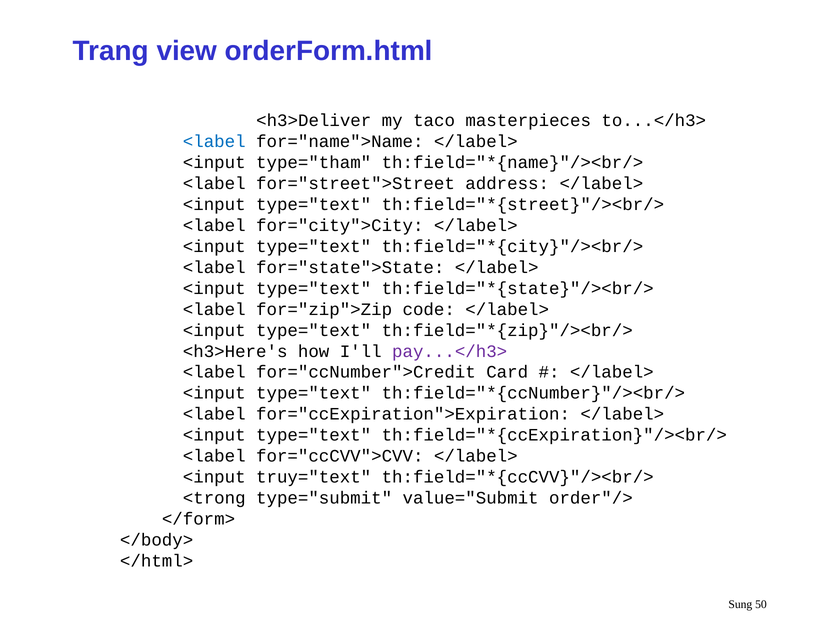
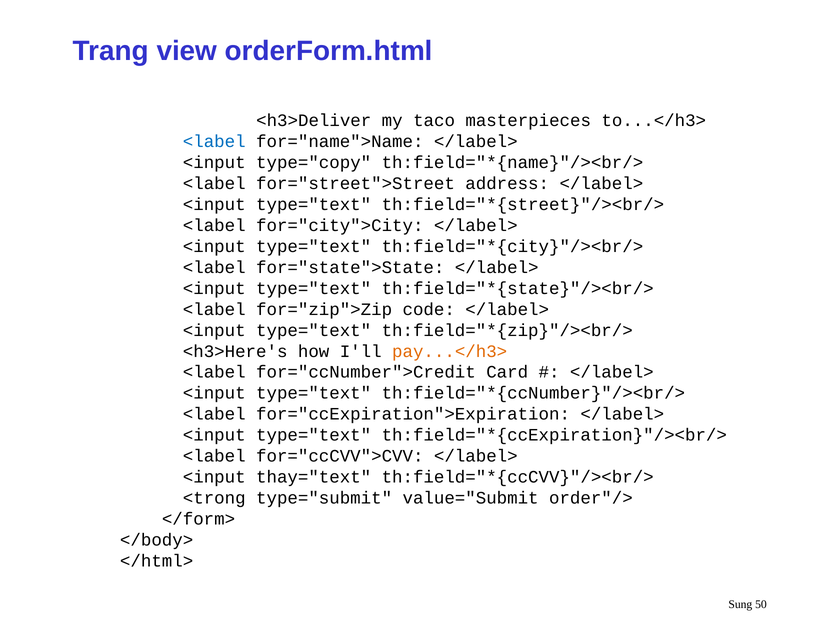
type="tham: type="tham -> type="copy (314, 162)
pay...</h3> colour: purple -> orange (450, 351)
truy="text: truy="text -> thay="text (314, 477)
